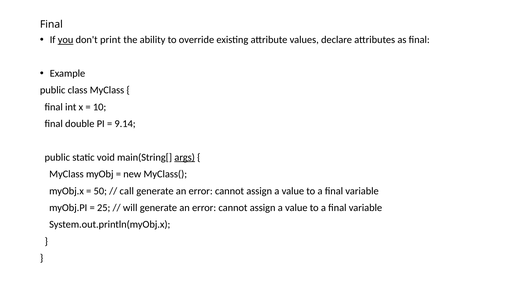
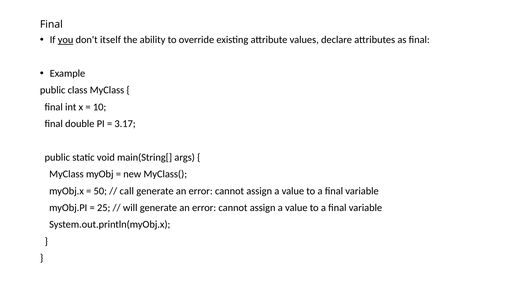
print: print -> itself (110, 40)
9.14: 9.14 -> 3.17 (125, 124)
args underline: present -> none (185, 157)
